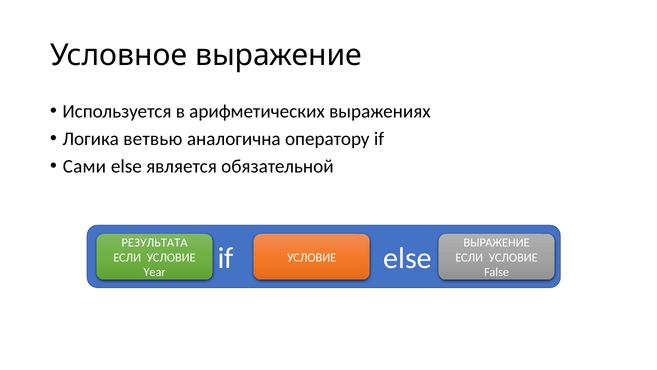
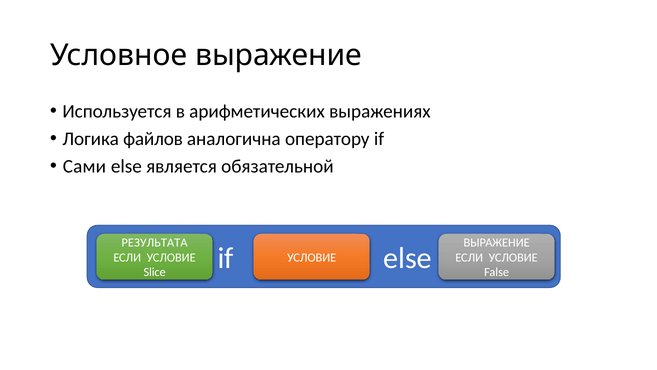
ветвью: ветвью -> файлов (153, 139)
Year: Year -> Slice (155, 272)
